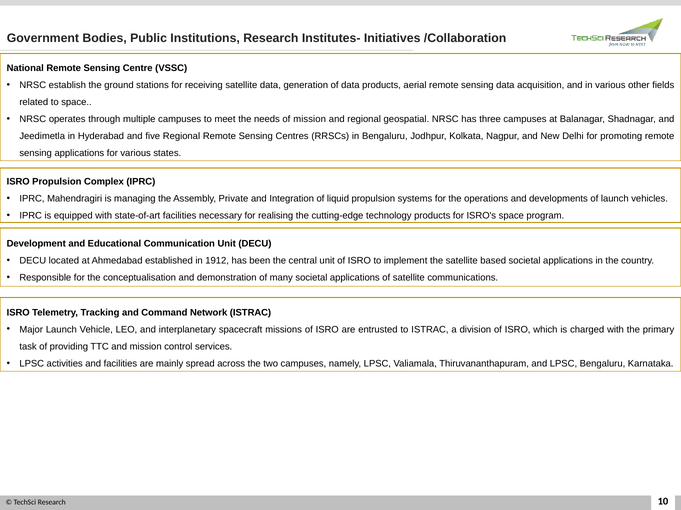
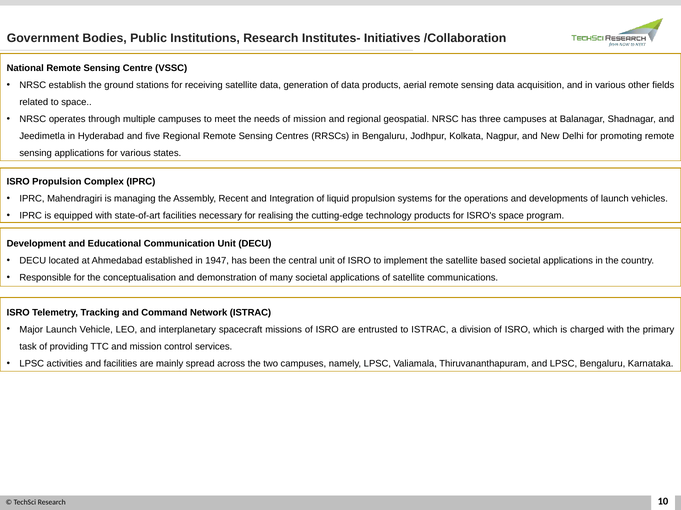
Private: Private -> Recent (233, 199)
1912: 1912 -> 1947 (217, 261)
